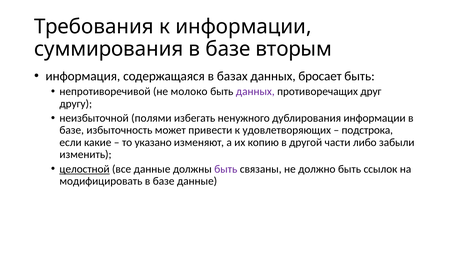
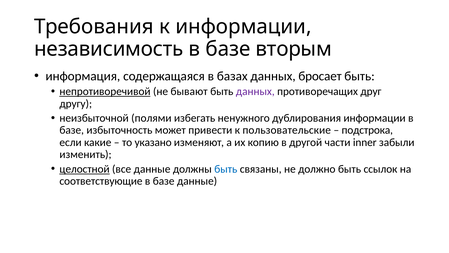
суммирования: суммирования -> независимость (109, 49)
непротиворечивой underline: none -> present (105, 91)
молоко: молоко -> бывают (189, 91)
удовлетворяющих: удовлетворяющих -> пользовательские (287, 130)
либо: либо -> inner (365, 142)
быть colour: purple -> blue (226, 169)
модифицировать: модифицировать -> соответствующие (101, 181)
